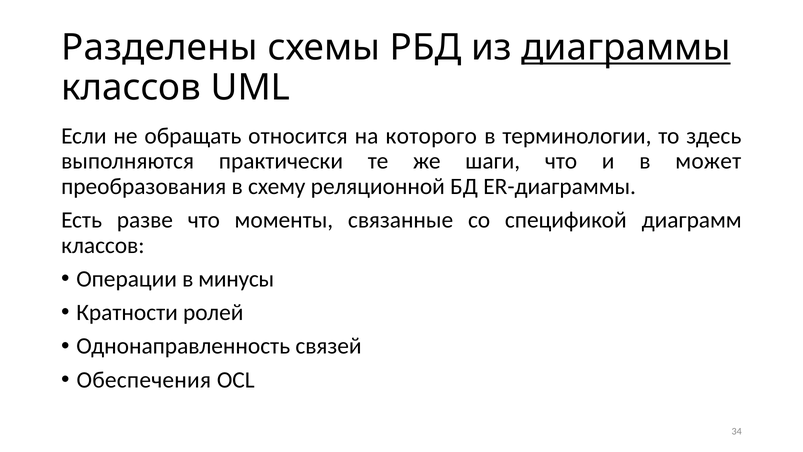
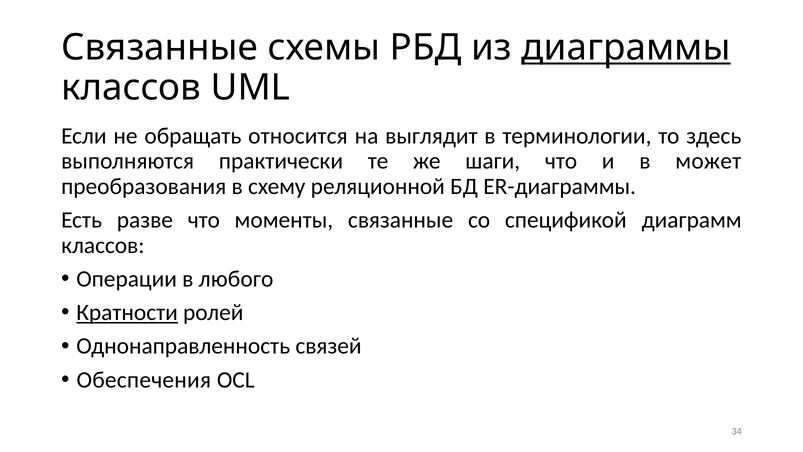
Разделены: Разделены -> Связанные (160, 48)
которого: которого -> выглядит (431, 136)
минусы: минусы -> любого (236, 279)
Кратности underline: none -> present (127, 312)
